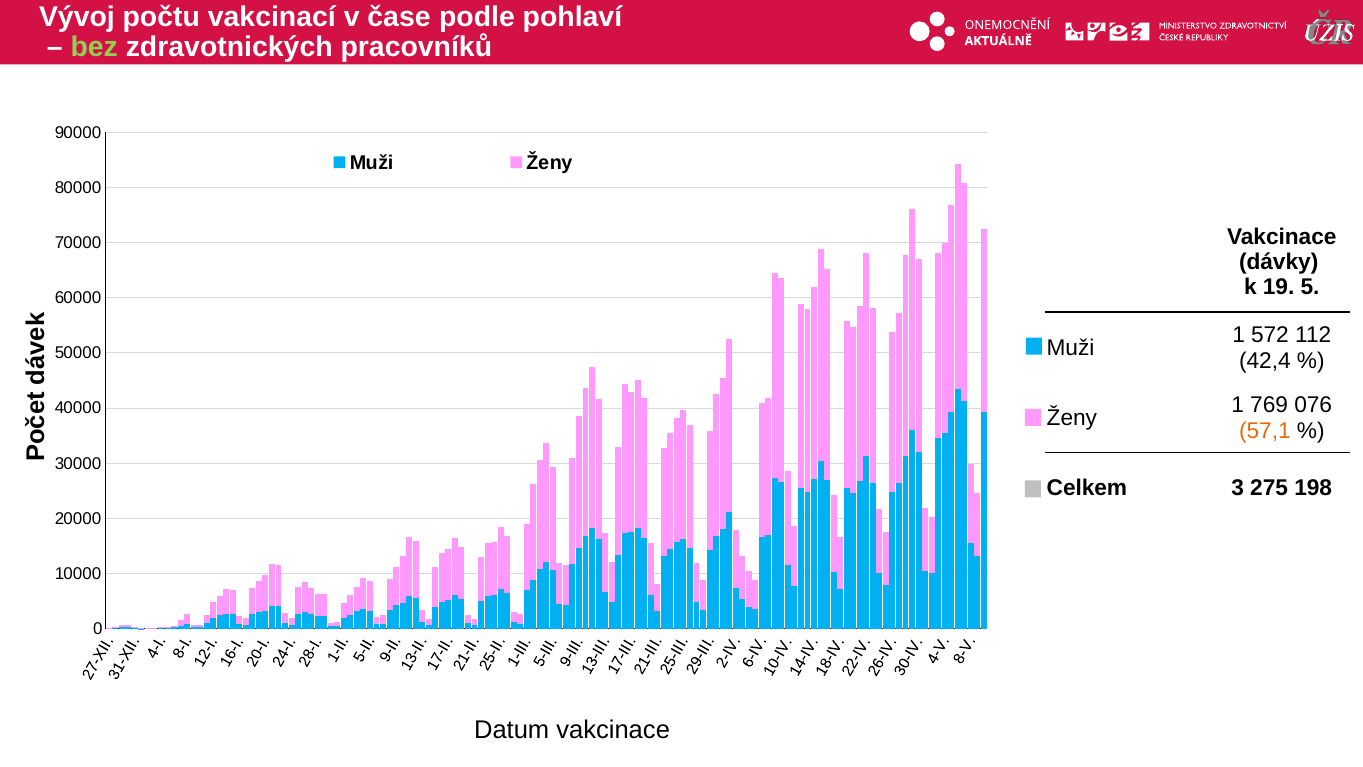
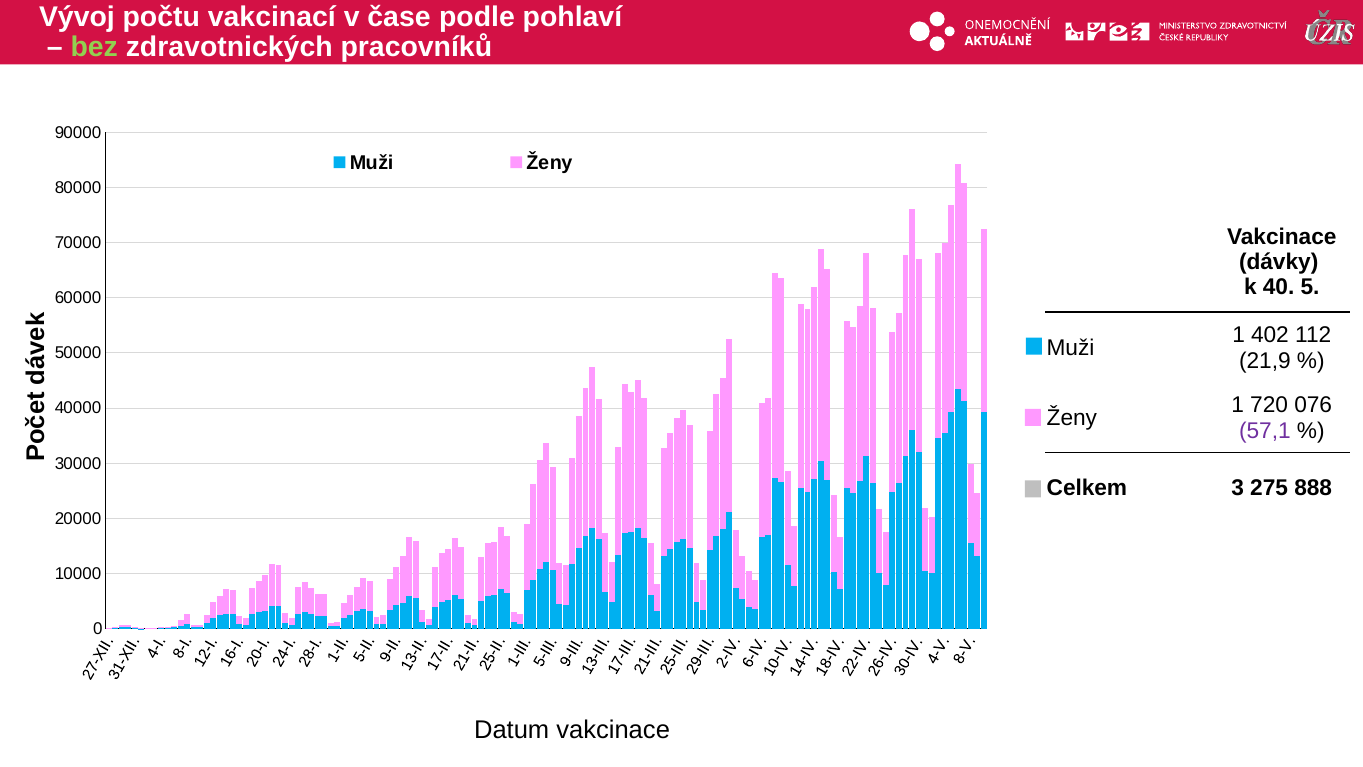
19: 19 -> 40 (1279, 287)
572: 572 -> 402 (1270, 335)
42,4: 42,4 -> 21,9 (1265, 360)
769: 769 -> 720 (1269, 405)
57,1 colour: orange -> purple (1265, 430)
198: 198 -> 888 (1313, 488)
